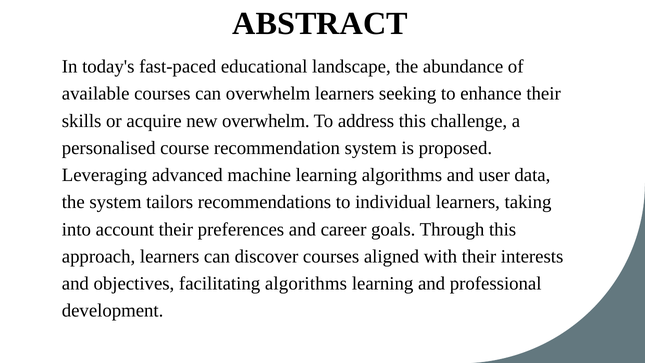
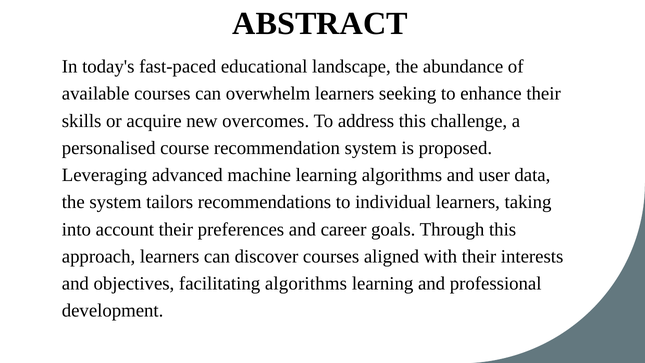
new overwhelm: overwhelm -> overcomes (266, 121)
